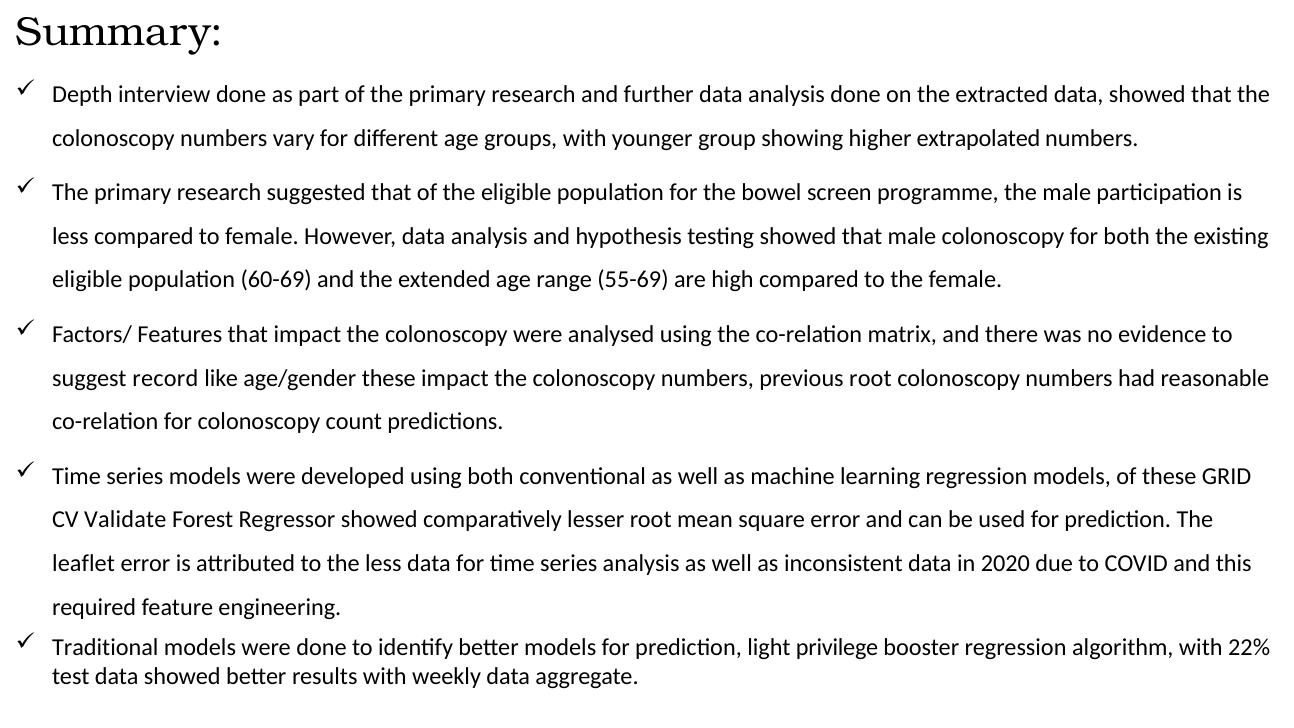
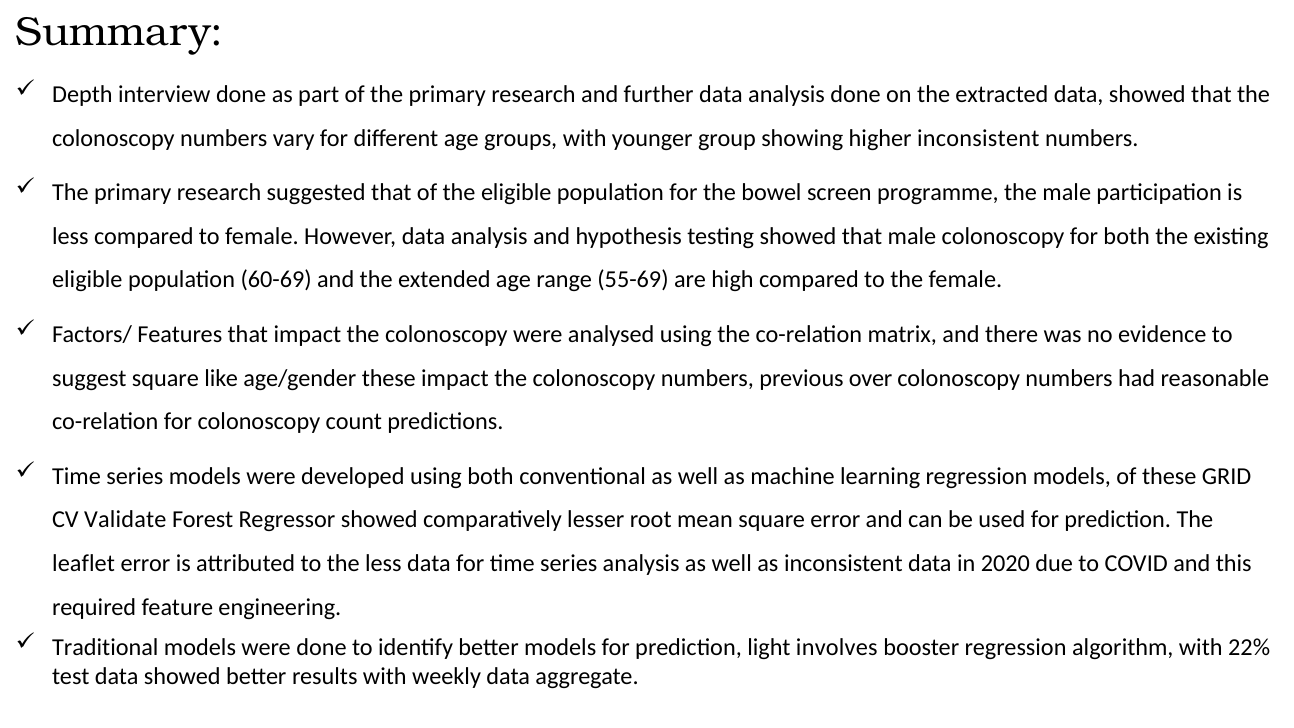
higher extrapolated: extrapolated -> inconsistent (978, 138)
suggest record: record -> square (165, 378)
previous root: root -> over (871, 378)
privilege: privilege -> involves (837, 647)
